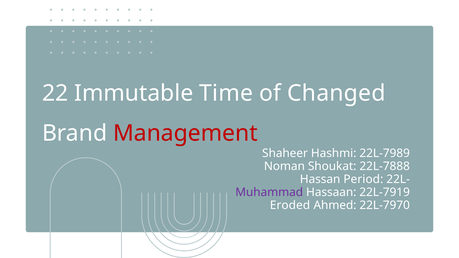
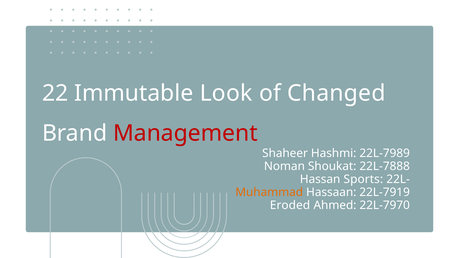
Time: Time -> Look (226, 93)
Period: Period -> Sports (363, 179)
Muhammad colour: purple -> orange (269, 192)
